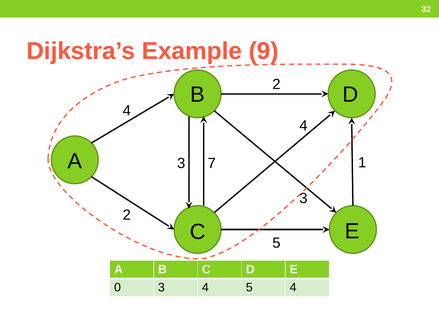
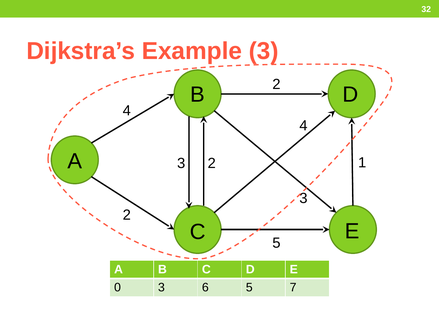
Example 9: 9 -> 3 (264, 51)
3 7: 7 -> 2 (212, 163)
3 4: 4 -> 6 (205, 287)
4: 4 -> 7 (293, 287)
